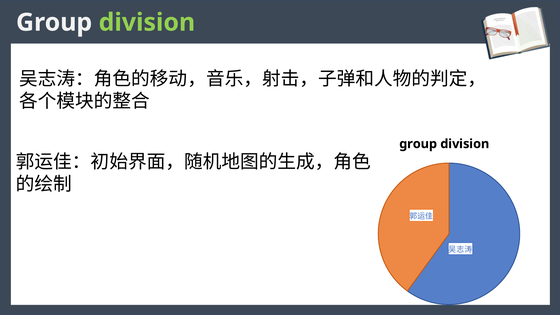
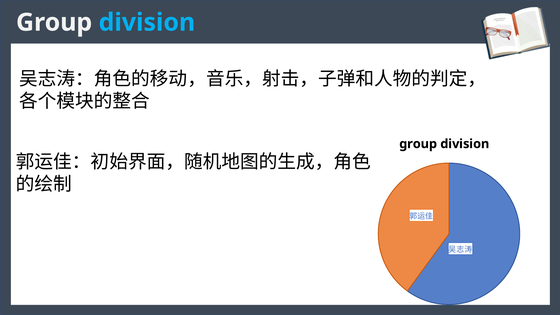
division colour: light green -> light blue (147, 22)
